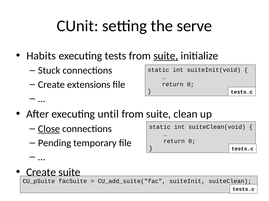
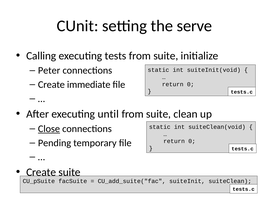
Habits: Habits -> Calling (41, 56)
suite underline: present -> none (166, 56)
Stuck: Stuck -> Peter (49, 71)
extensions: extensions -> immediate (89, 85)
